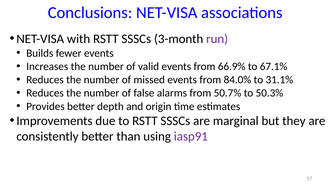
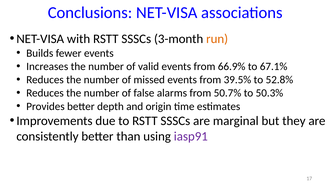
run colour: purple -> orange (217, 39)
84.0%: 84.0% -> 39.5% (237, 80)
31.1%: 31.1% -> 52.8% (279, 80)
